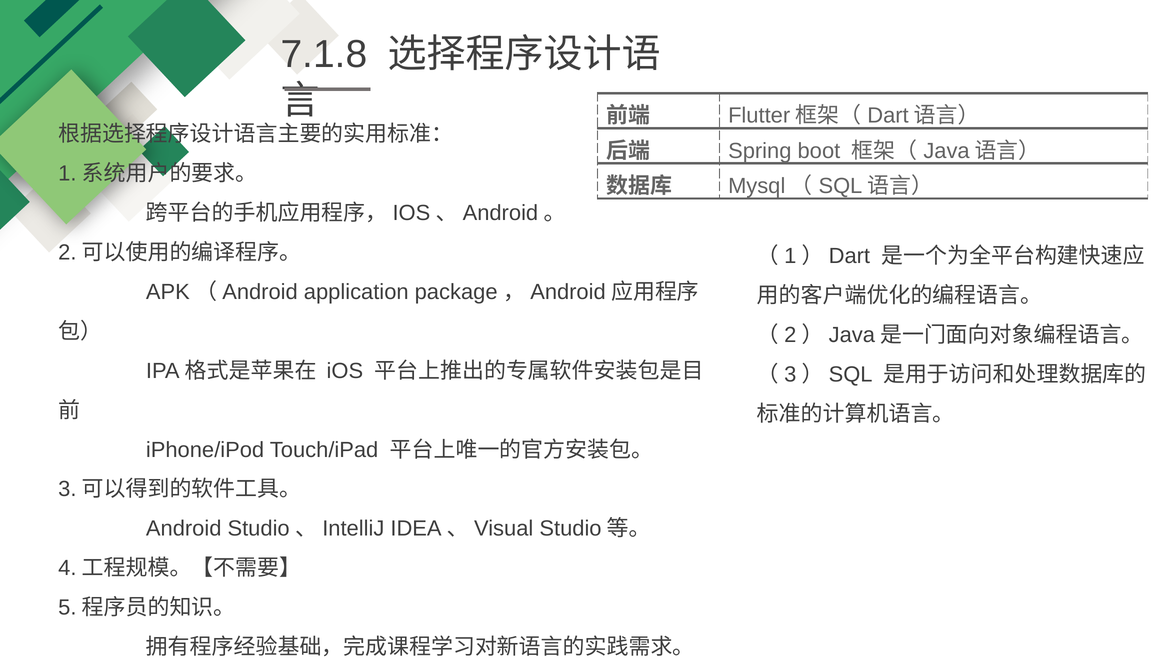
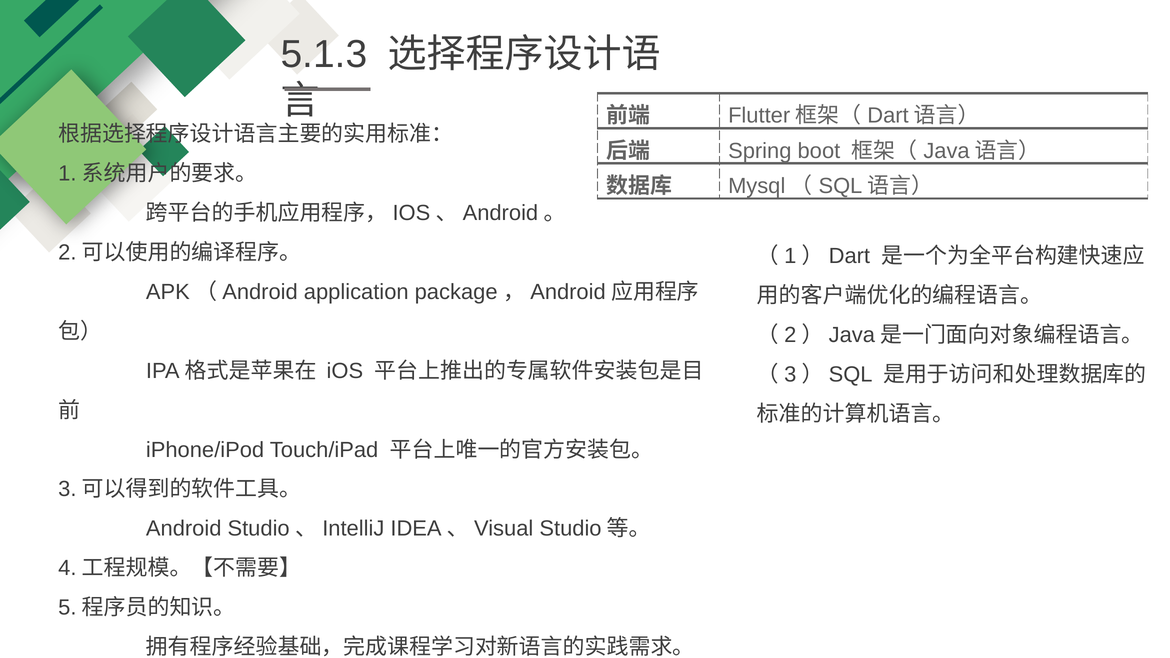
7.1.8: 7.1.8 -> 5.1.3 (324, 54)
